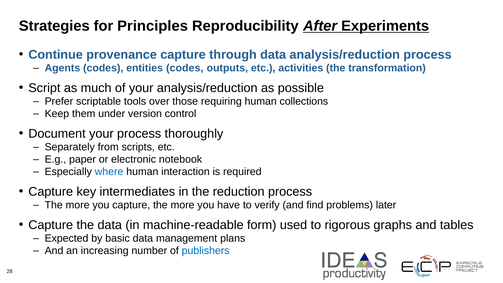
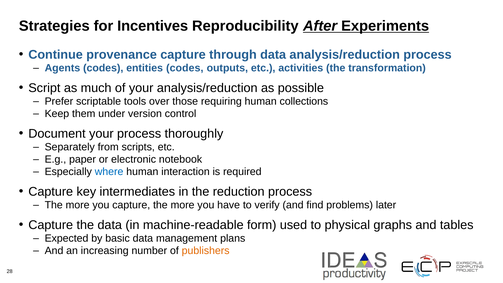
Principles: Principles -> Incentives (153, 26)
rigorous: rigorous -> physical (347, 225)
publishers colour: blue -> orange (206, 251)
